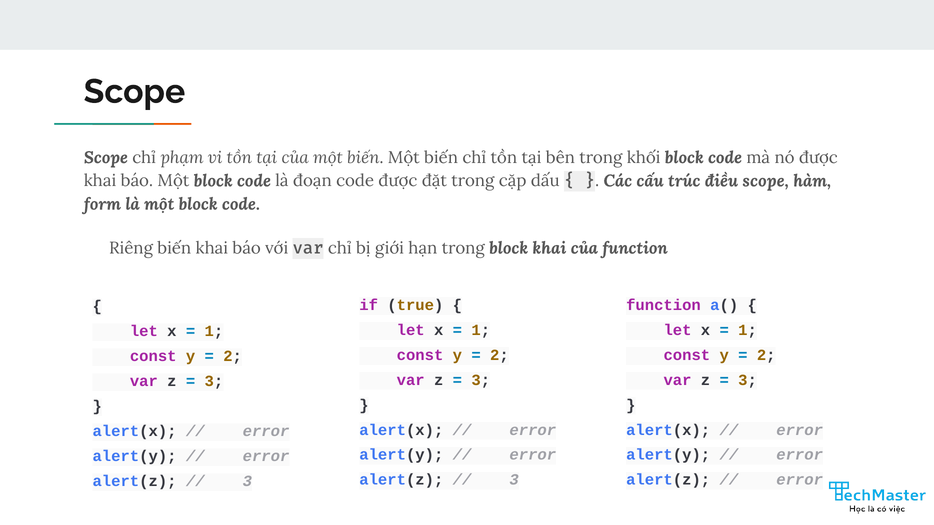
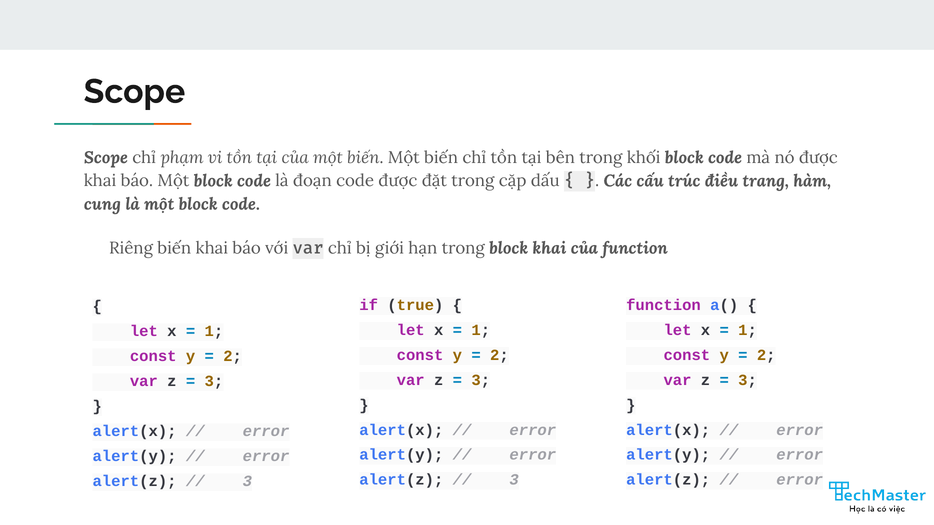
điều scope: scope -> trang (766, 181)
form: form -> cung (102, 204)
